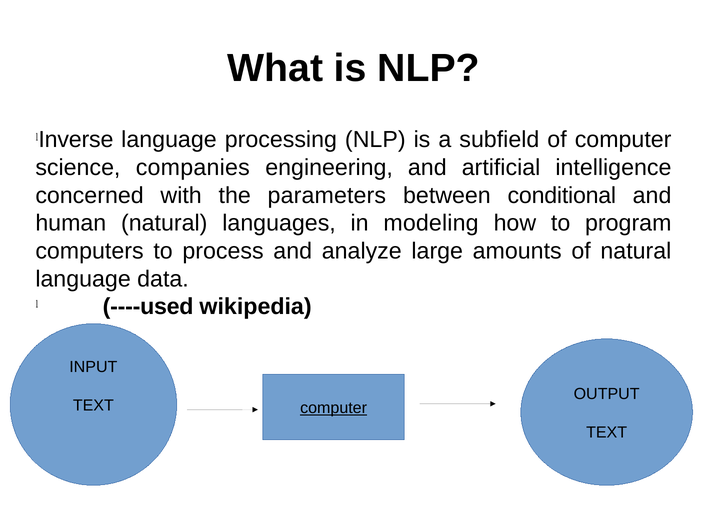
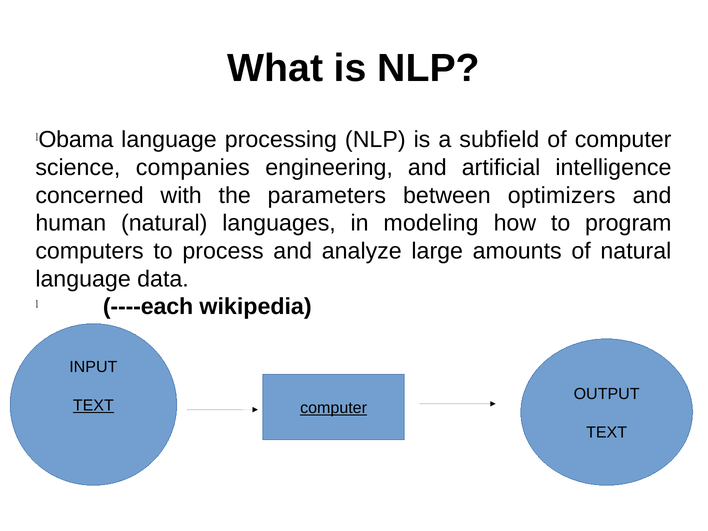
Inverse: Inverse -> Obama (76, 140)
conditional: conditional -> optimizers (562, 195)
----used: ----used -> ----each (148, 307)
TEXT underline: none -> present (93, 406)
